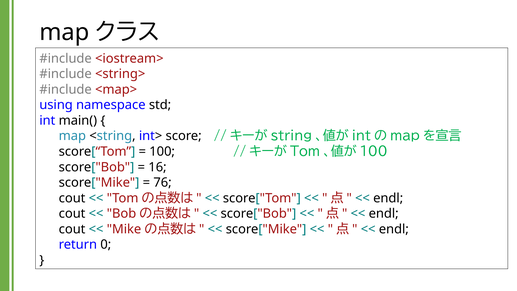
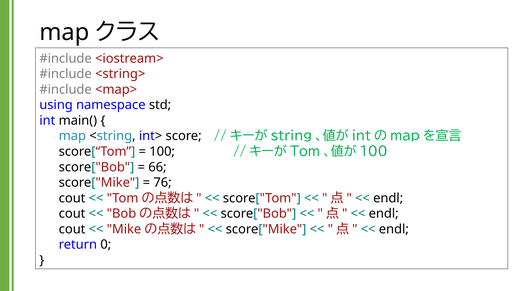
16: 16 -> 66 (157, 167)
